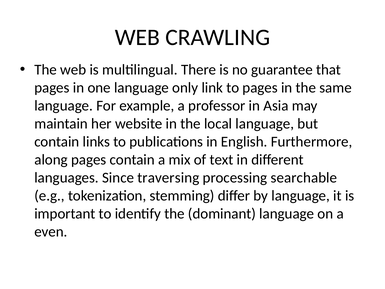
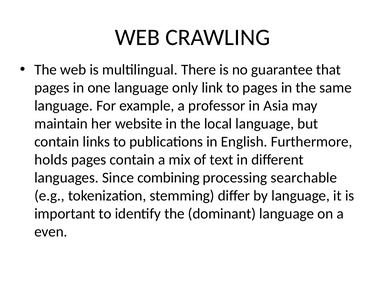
along: along -> holds (51, 160)
traversing: traversing -> combining (168, 178)
